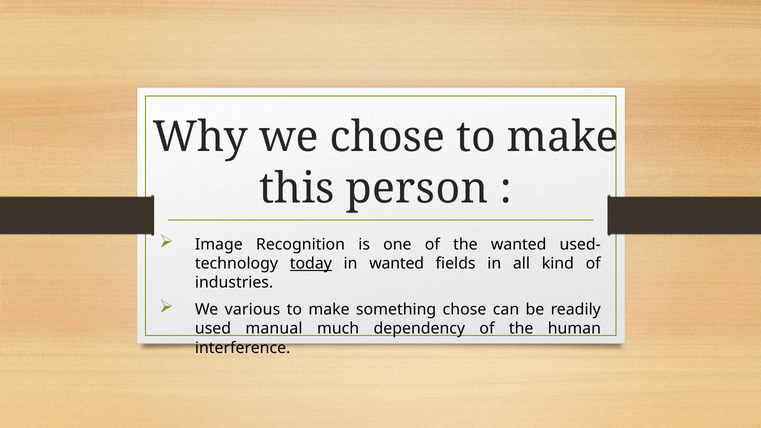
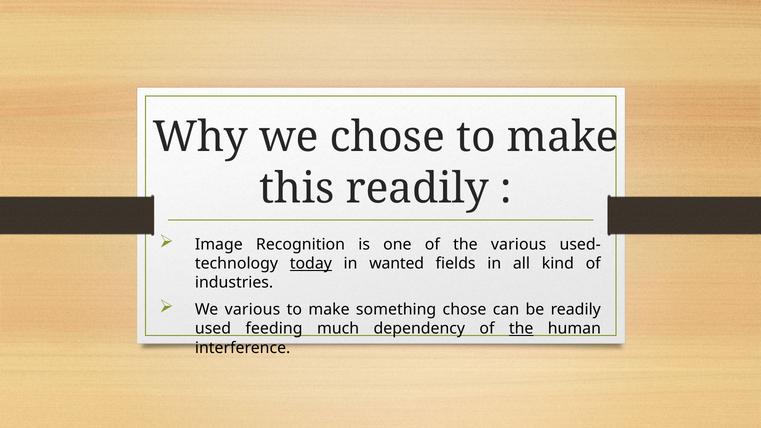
this person: person -> readily (417, 188)
the wanted: wanted -> various (519, 245)
manual: manual -> feeding (274, 329)
the underline: none -> present (521, 329)
